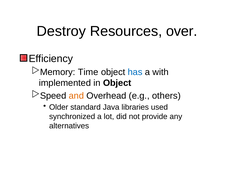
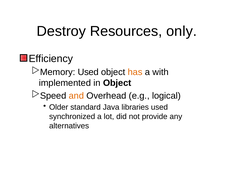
over: over -> only (182, 31)
Time: Time -> Used (88, 72)
has colour: blue -> orange (135, 72)
others: others -> logical (166, 96)
